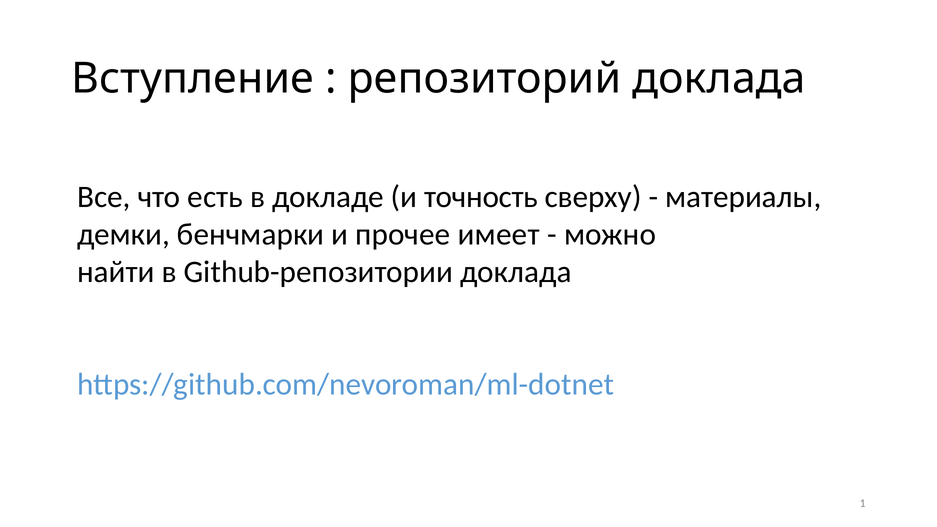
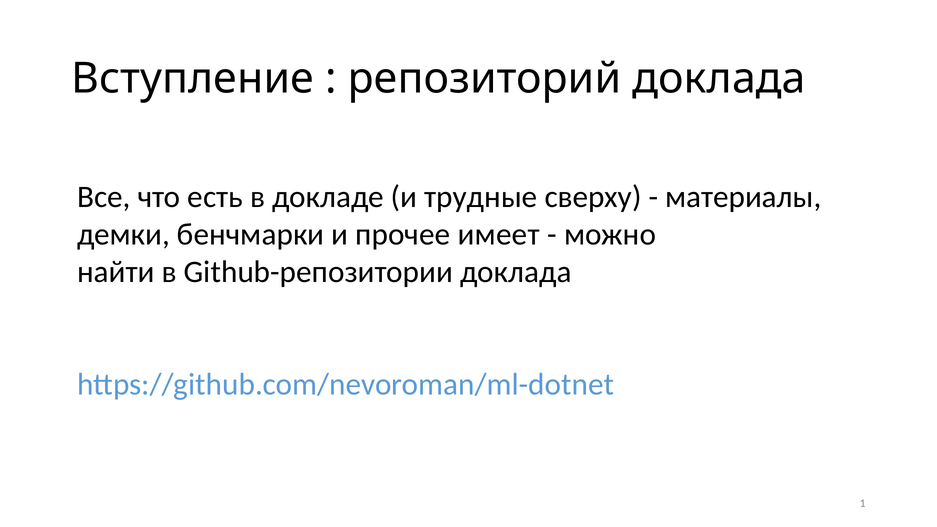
точность: точность -> трудные (481, 197)
